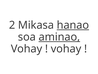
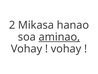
hanao underline: present -> none (73, 25)
